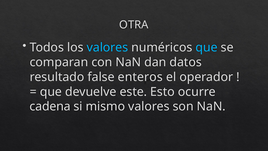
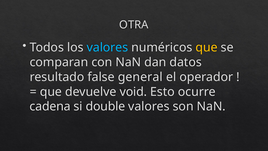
que colour: light blue -> yellow (207, 47)
enteros: enteros -> general (140, 77)
este: este -> void (133, 92)
mismo: mismo -> double (105, 106)
